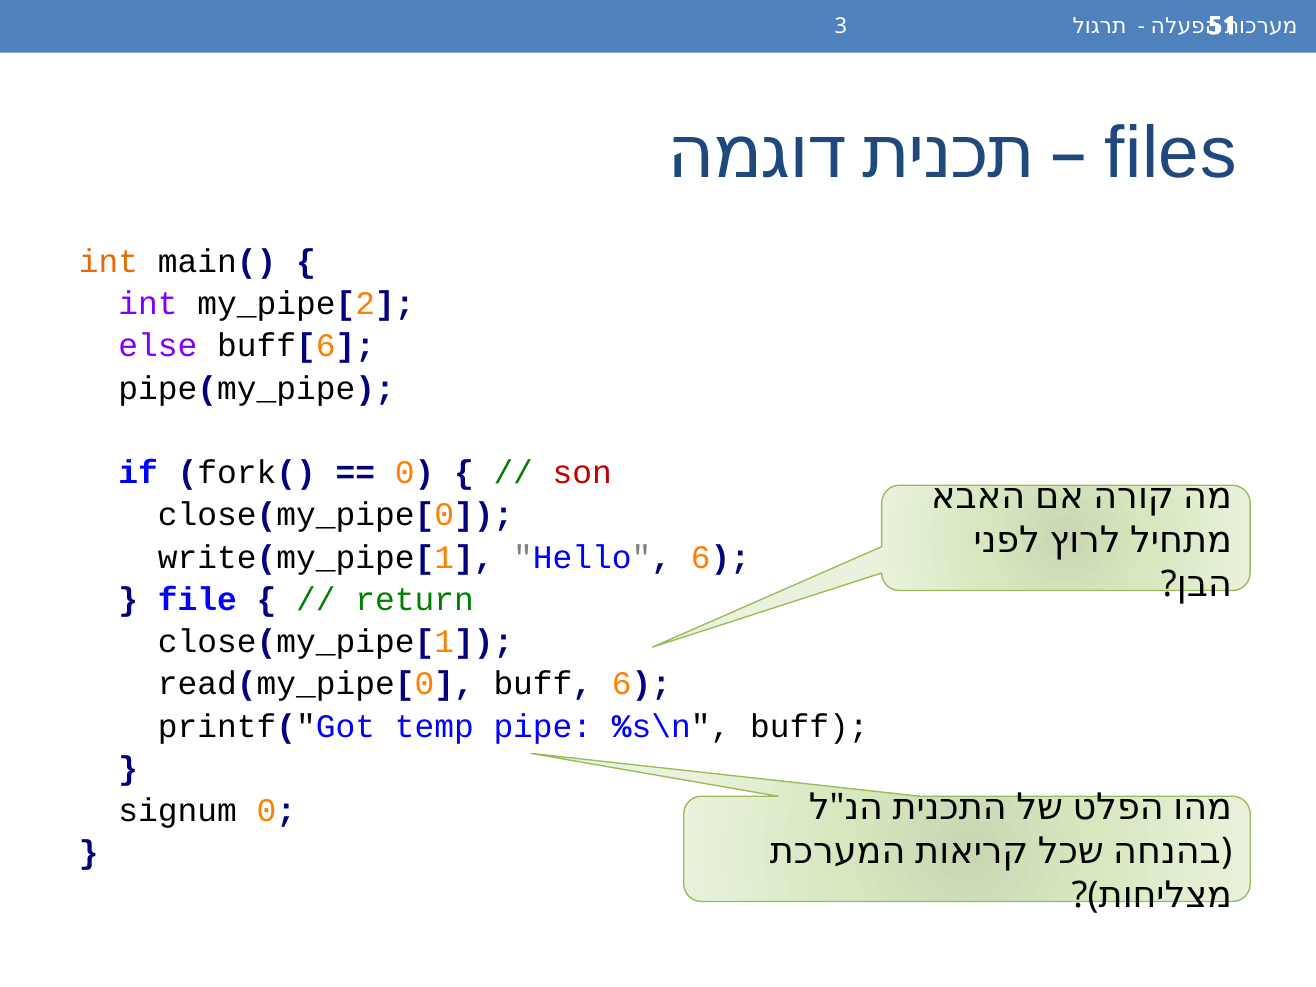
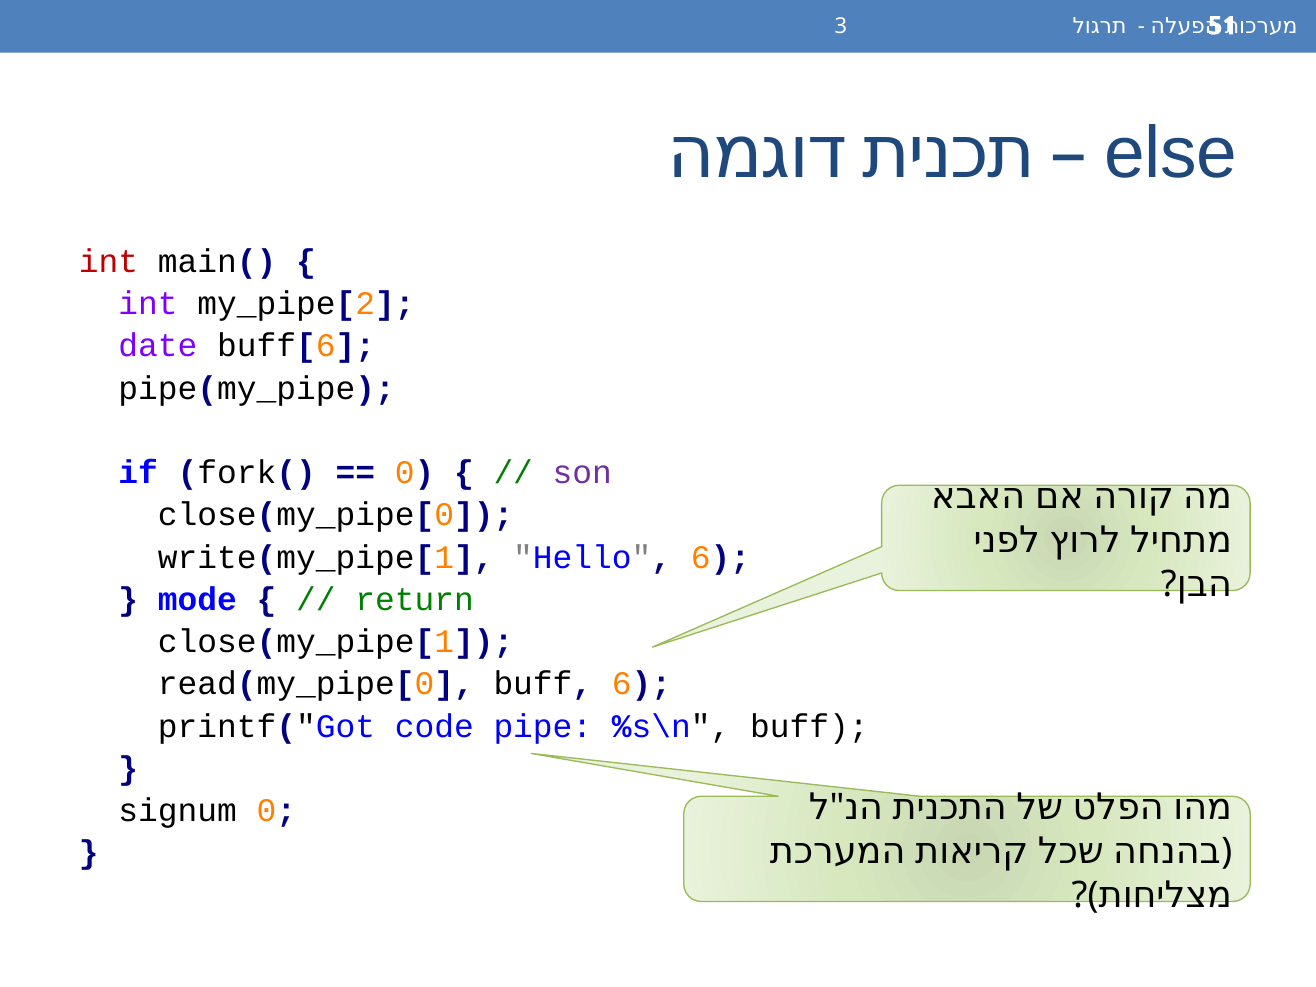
files: files -> else (1171, 153)
int colour: orange -> red (109, 262)
else: else -> date (158, 346)
son colour: red -> purple (582, 473)
file: file -> mode (197, 599)
temp: temp -> code (434, 726)
